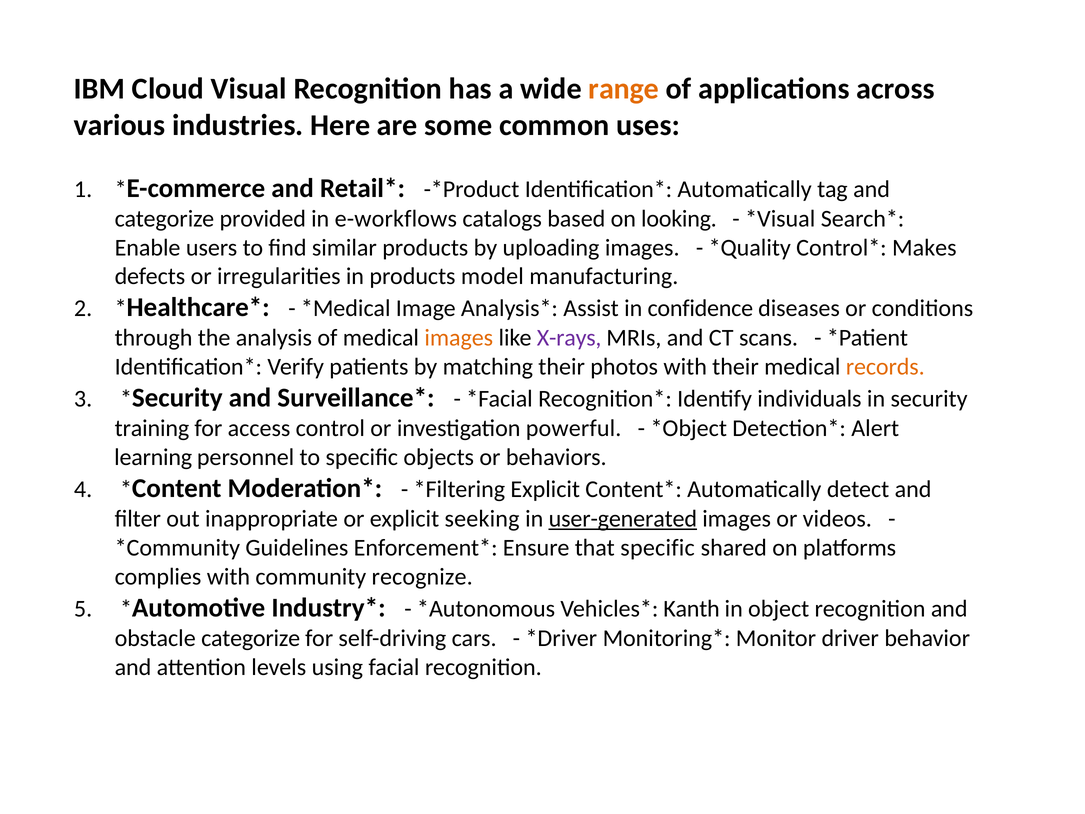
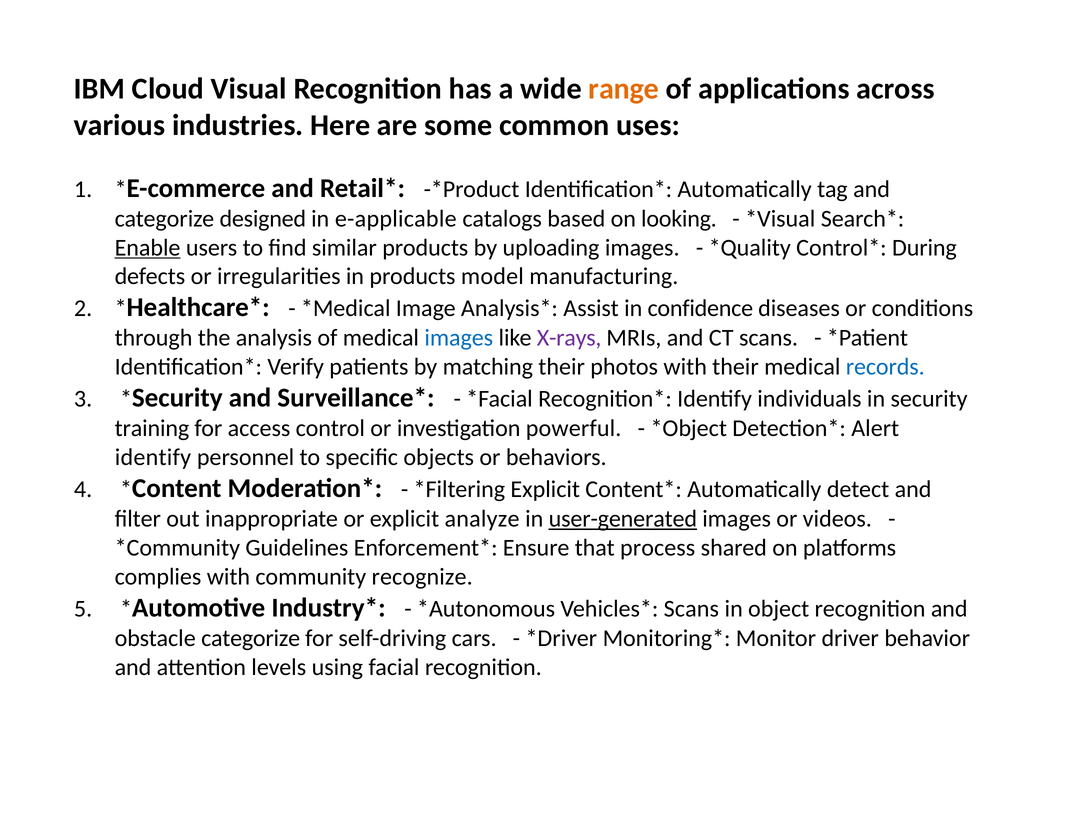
provided: provided -> designed (263, 219)
e-workflows: e-workflows -> e-applicable (396, 219)
Enable underline: none -> present (148, 248)
Makes: Makes -> During (924, 248)
images colour: orange -> blue (459, 338)
records colour: orange -> blue (885, 367)
learning: learning -> identify (153, 457)
seeking: seeking -> analyze (482, 519)
that specific: specific -> process (658, 548)
Kanth: Kanth -> Scans (691, 608)
